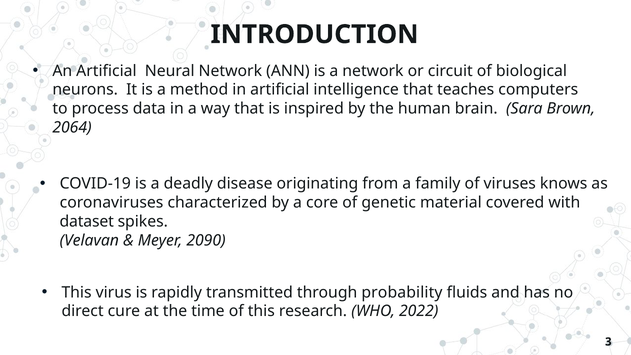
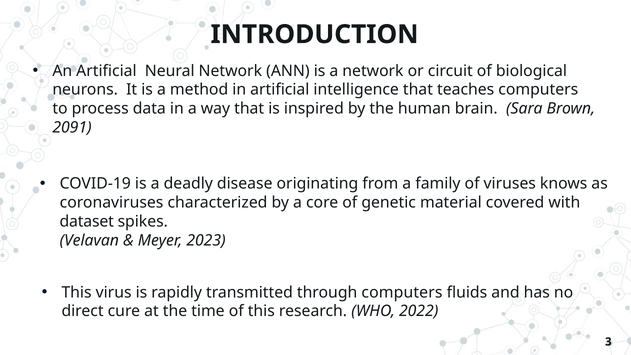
2064: 2064 -> 2091 (72, 128)
2090: 2090 -> 2023 (206, 240)
through probability: probability -> computers (402, 292)
